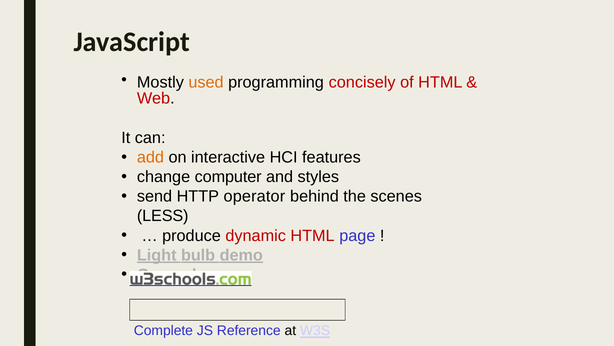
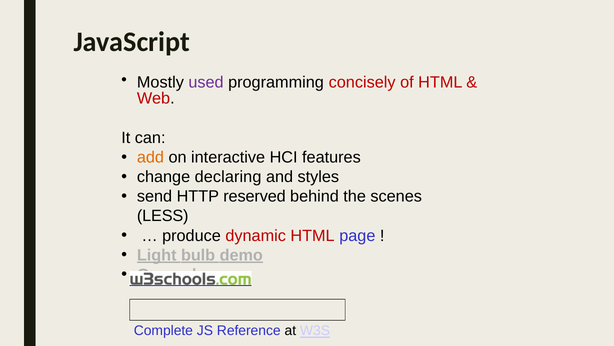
used colour: orange -> purple (206, 82)
computer: computer -> declaring (228, 177)
operator: operator -> reserved (255, 196)
